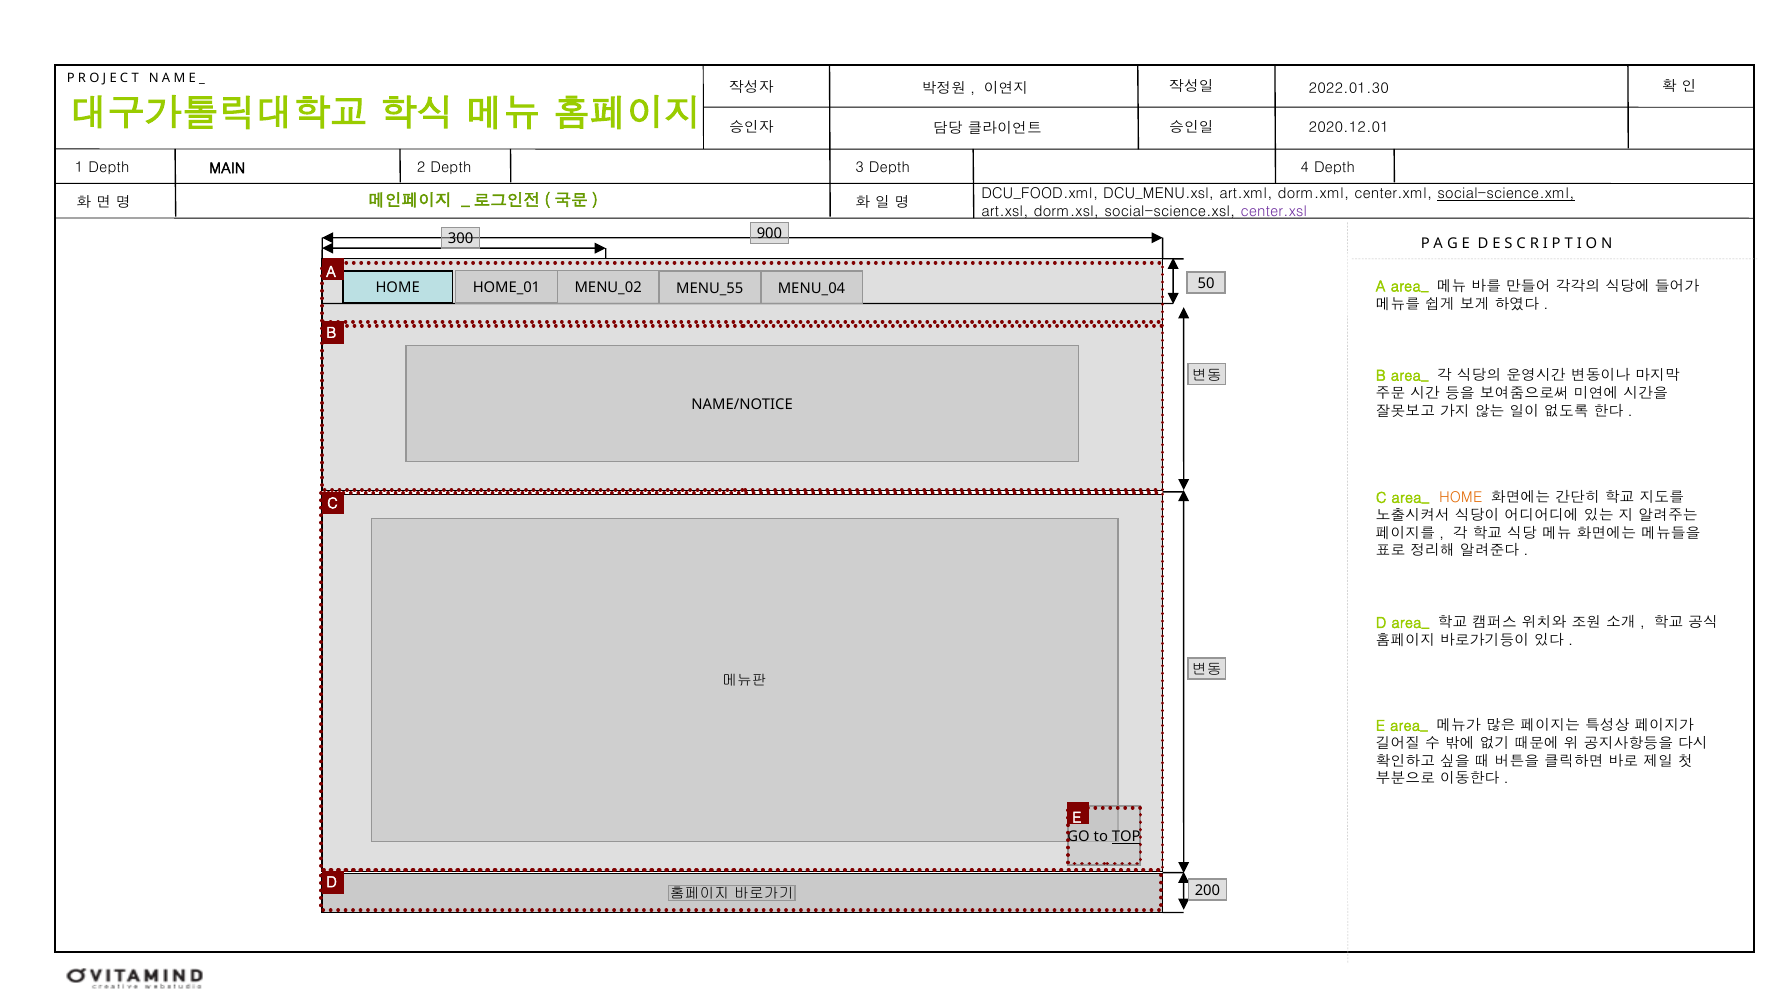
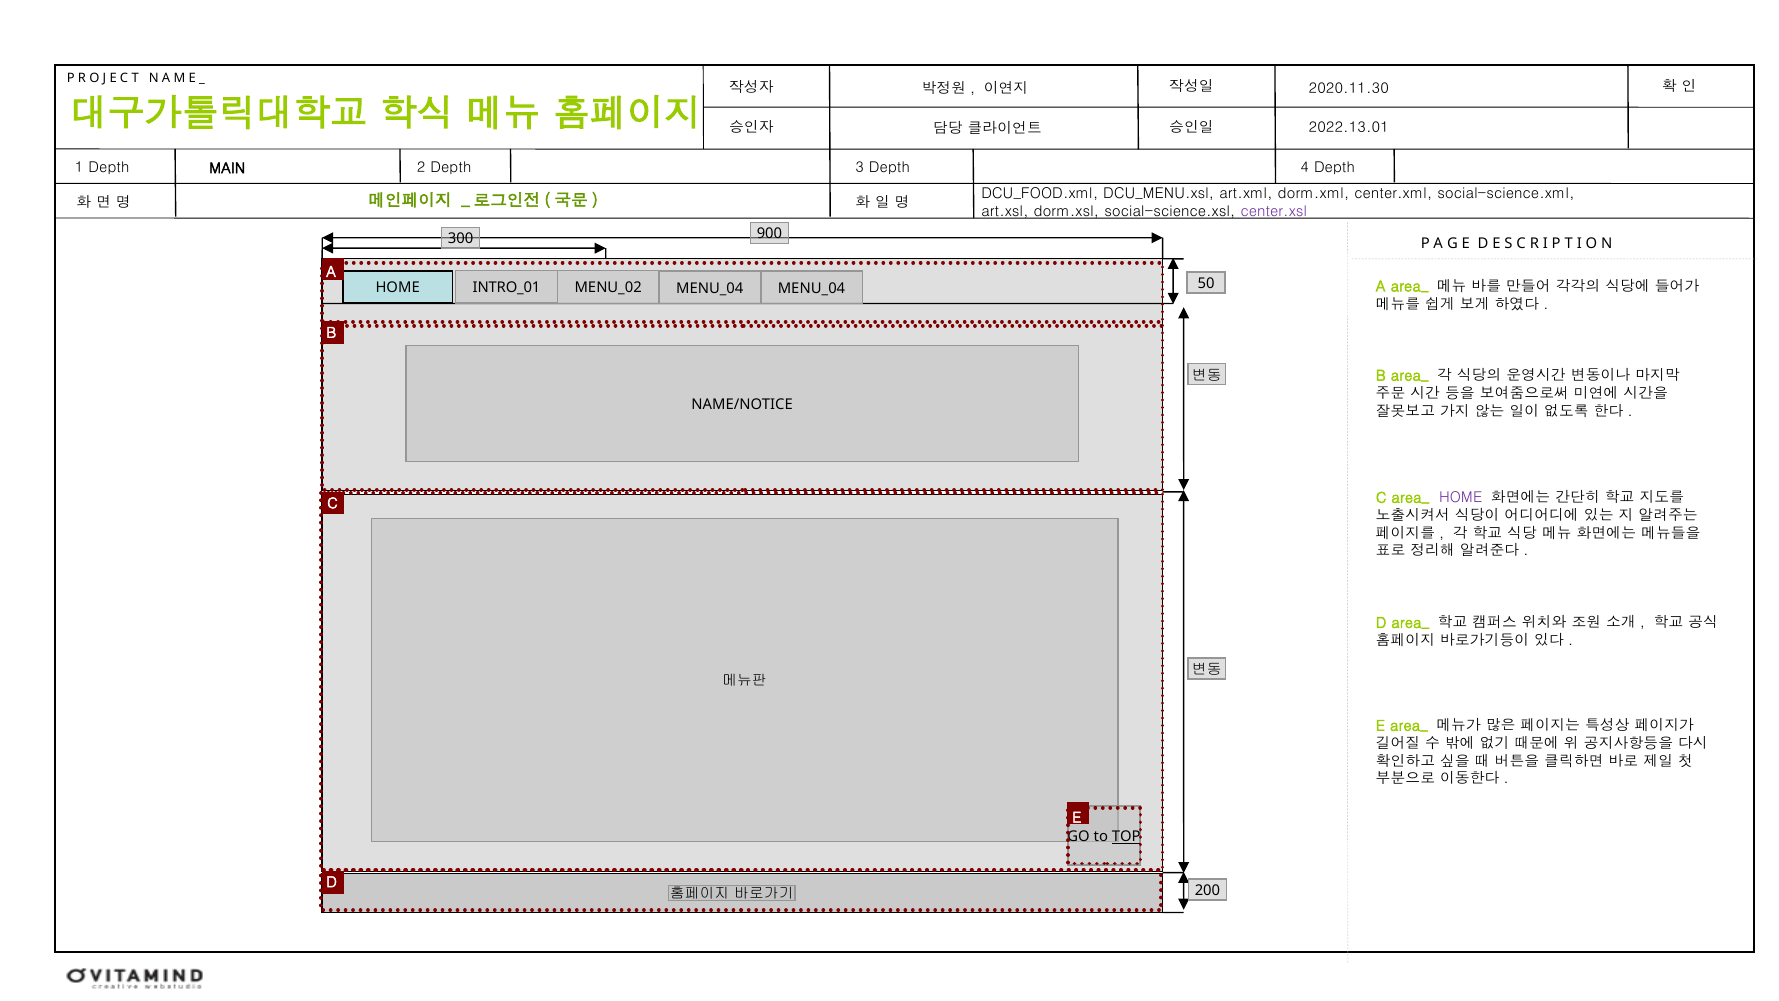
2022.01.30: 2022.01.30 -> 2020.11.30 (1349, 89)
2020.12.01: 2020.12.01 -> 2022.13.01 (1349, 127)
social-science.xml underline: present -> none (1506, 194)
HOME_01: HOME_01 -> INTRO_01 (507, 288)
MENU_02 MENU_55: MENU_55 -> MENU_04 (710, 288)
HOME colour: orange -> purple (1461, 498)
